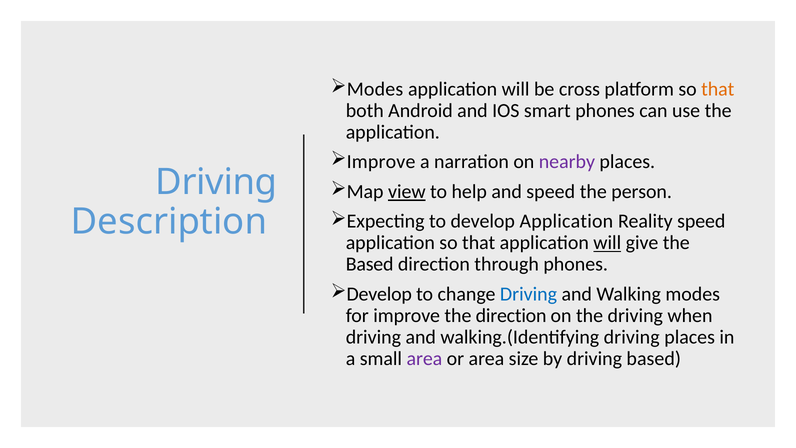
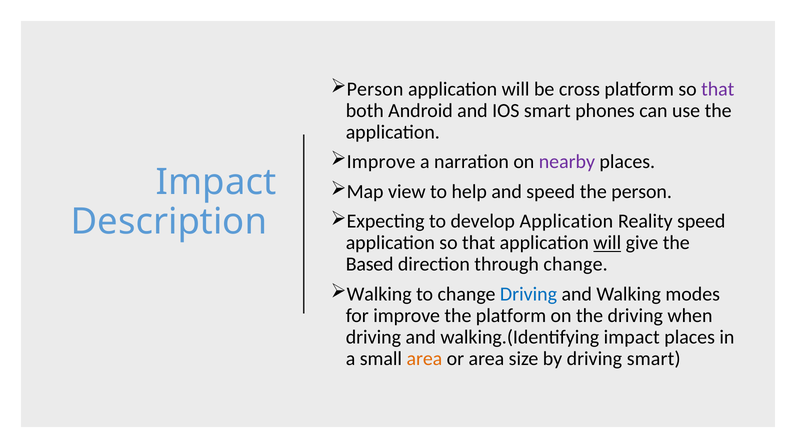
Modes: Modes -> Person (375, 89)
that colour: orange -> purple (718, 89)
Driving: Driving -> Impact (216, 182)
view underline: present -> none (407, 192)
through phones: phones -> change (576, 264)
Develop: Develop -> Walking (379, 294)
the direction: direction -> platform (511, 316)
walking.(Identifying driving: driving -> impact (632, 337)
area colour: purple -> orange (424, 358)
driving based: based -> smart (654, 358)
